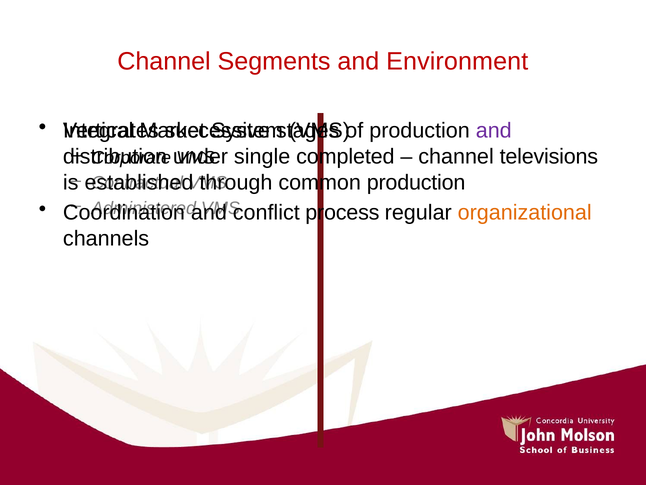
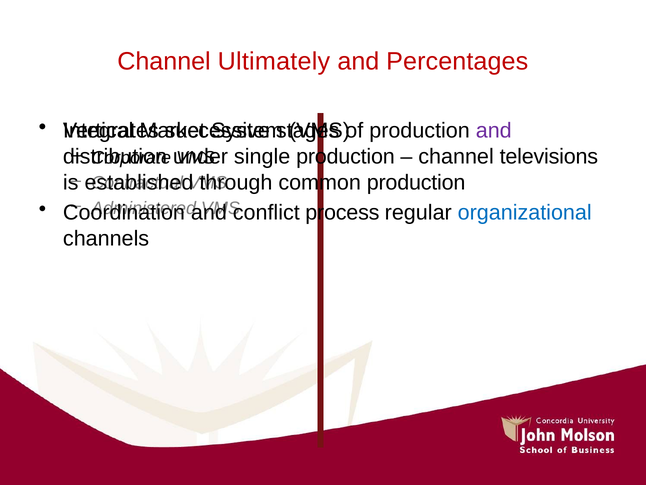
Segments: Segments -> Ultimately (274, 62)
Environment: Environment -> Percentages (457, 62)
single completed: completed -> production (345, 157)
organizational colour: orange -> blue (525, 213)
